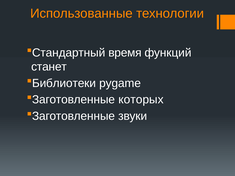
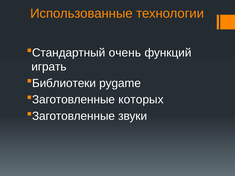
время: время -> очень (125, 53)
станет: станет -> играть (49, 67)
